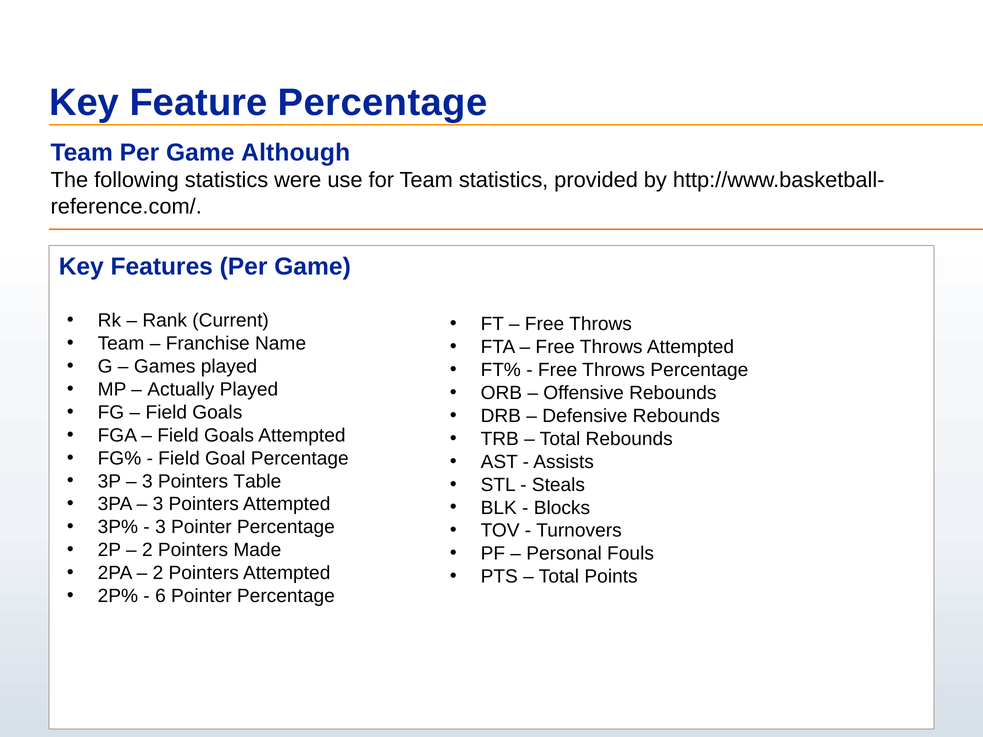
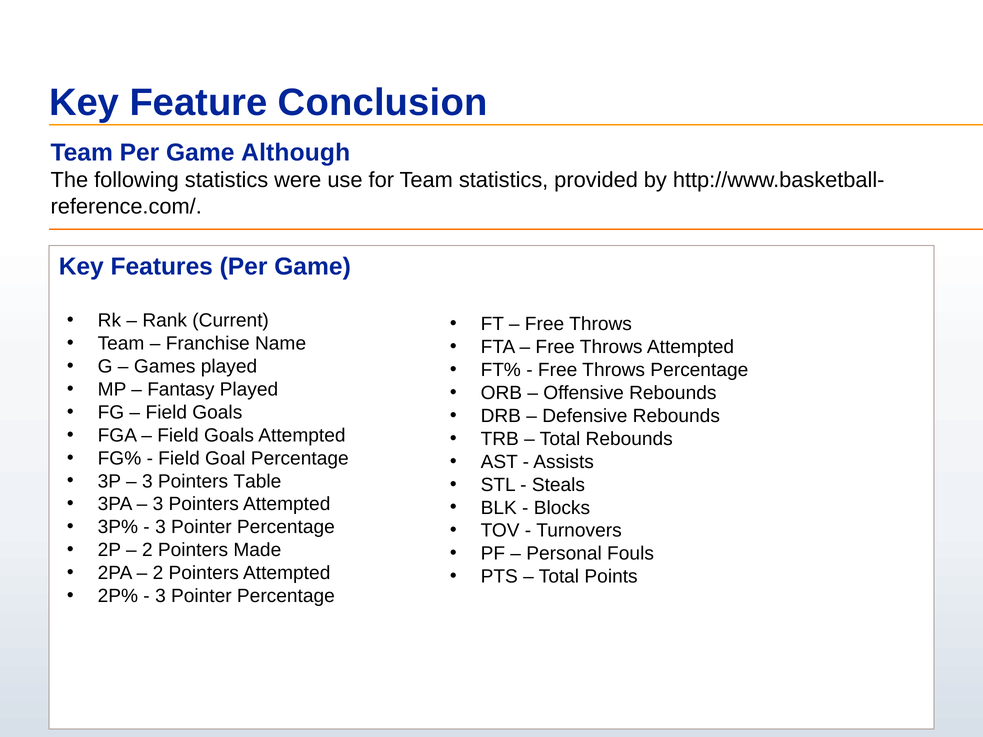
Feature Percentage: Percentage -> Conclusion (383, 103)
Actually: Actually -> Fantasy (181, 390)
6: 6 -> 3 (160, 596)
